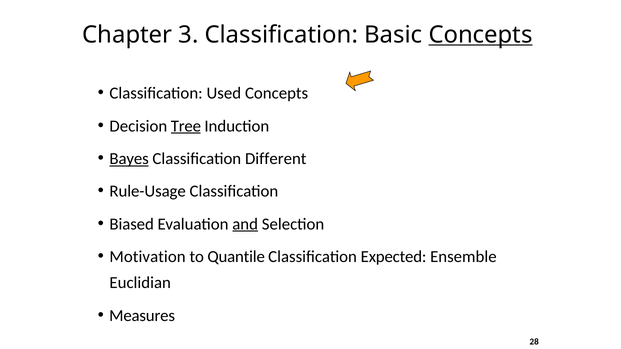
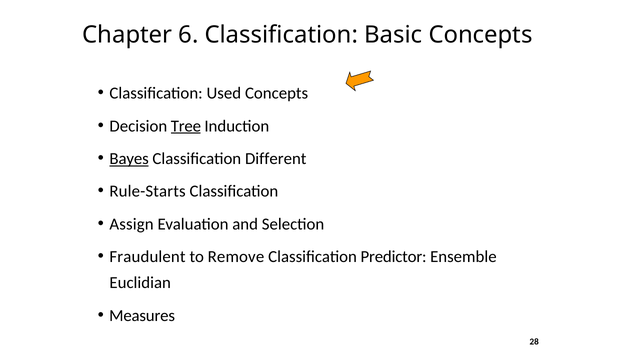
3: 3 -> 6 (188, 35)
Concepts underline: present -> none (481, 35)
Rule-Usage: Rule-Usage -> Rule-Starts (148, 191)
Biased: Biased -> Assign (132, 224)
and underline: present -> none (245, 224)
Motivation: Motivation -> Fraudulent (148, 257)
Quantile: Quantile -> Remove (236, 257)
Expected: Expected -> Predictor (394, 257)
